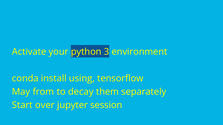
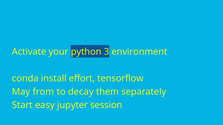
using: using -> effort (82, 79)
over: over -> easy (45, 105)
